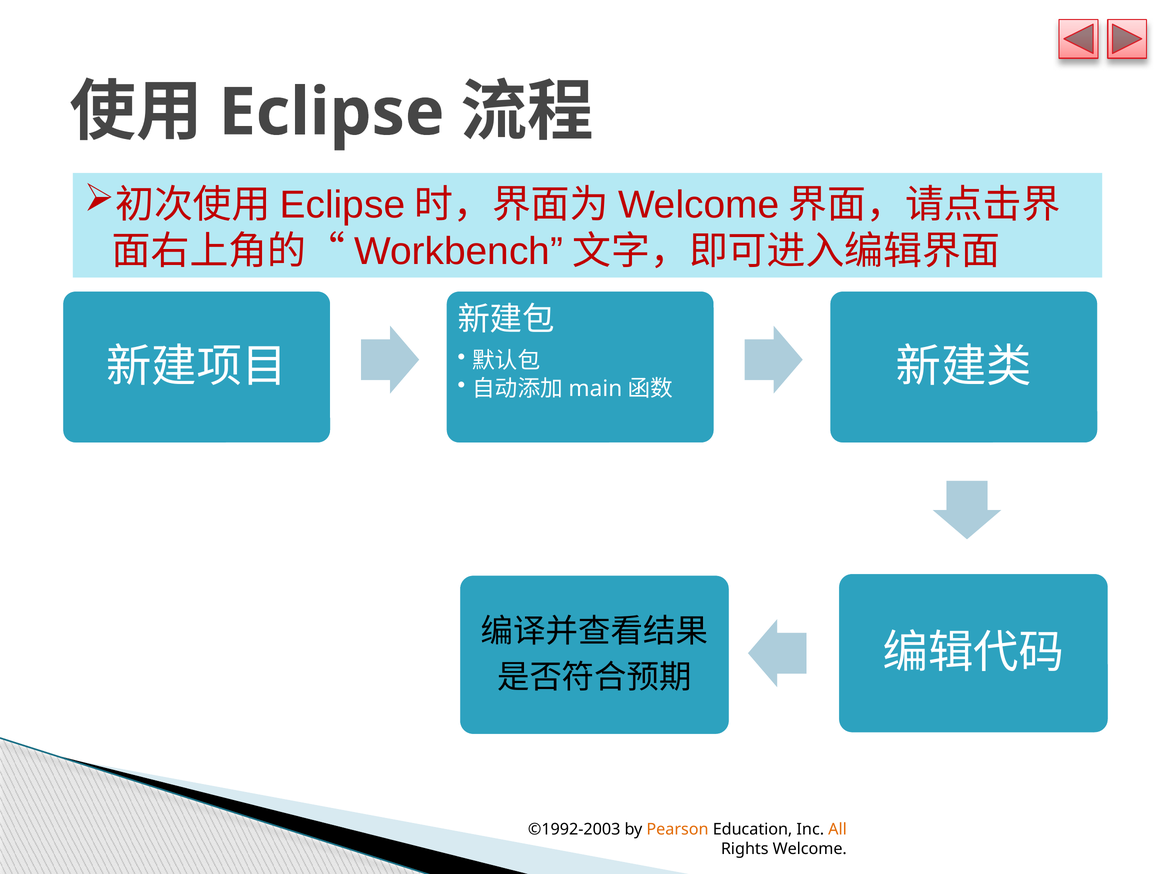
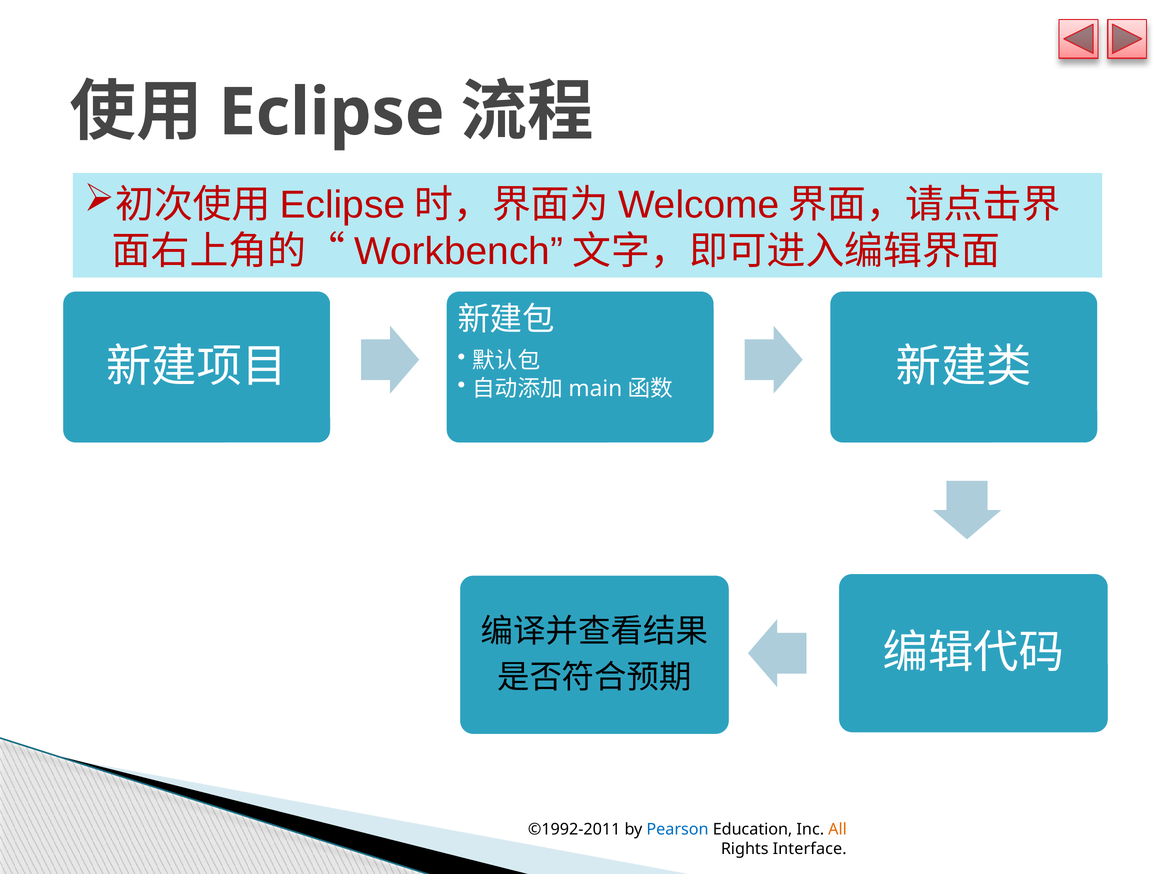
©1992-2003: ©1992-2003 -> ©1992-2011 (574, 830)
Pearson colour: orange -> blue (678, 830)
Welcome: Welcome -> Interface (810, 849)
